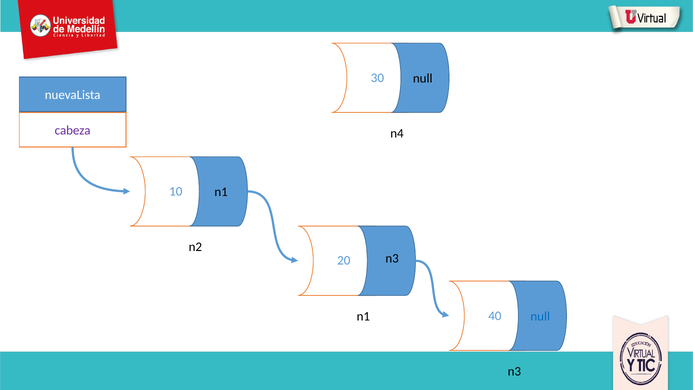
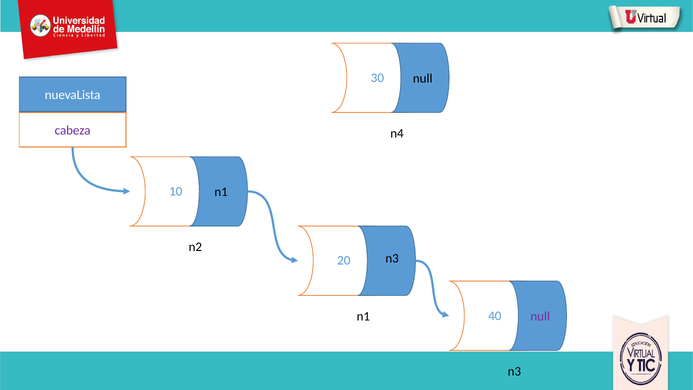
null colour: blue -> purple (540, 316)
